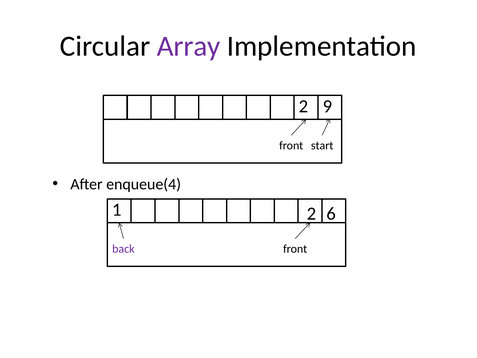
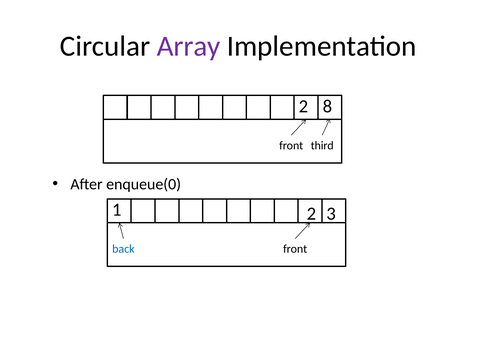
9: 9 -> 8 (327, 106)
start: start -> third (322, 145)
enqueue(4: enqueue(4 -> enqueue(0 (144, 184)
6: 6 -> 3 (331, 214)
back colour: purple -> blue (123, 249)
